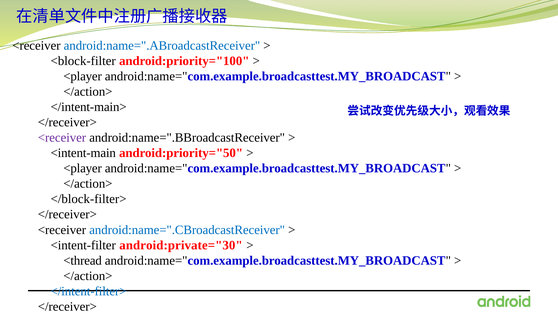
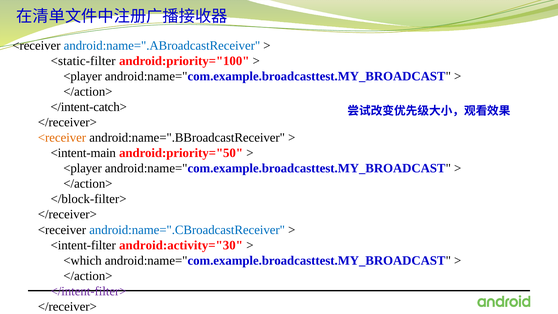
<block-filter: <block-filter -> <static-filter (83, 61)
</intent-main>: </intent-main> -> </intent-catch> (89, 107)
<receiver colour: purple -> orange (62, 138)
android:private="30: android:private="30 -> android:activity="30 (181, 245)
<thread: <thread -> <which (83, 260)
</intent-filter> colour: blue -> purple (89, 291)
